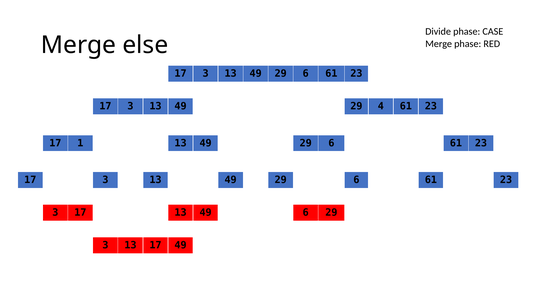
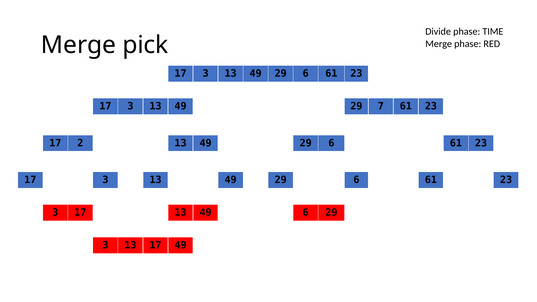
CASE: CASE -> TIME (493, 32)
else: else -> pick (145, 45)
4: 4 -> 7 (381, 106)
1: 1 -> 2 (80, 143)
